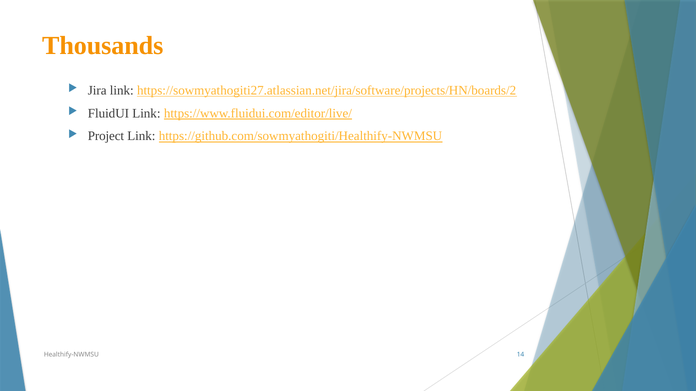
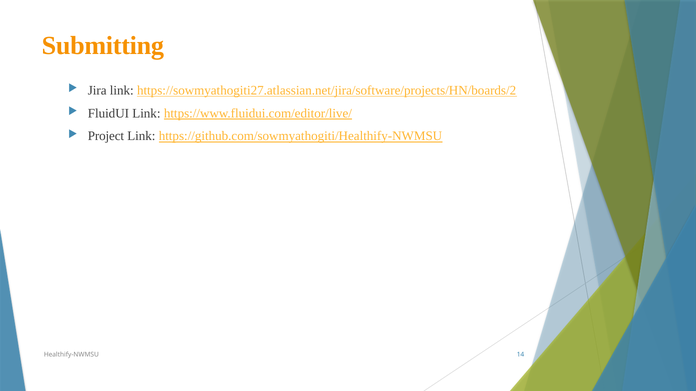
Thousands: Thousands -> Submitting (103, 46)
